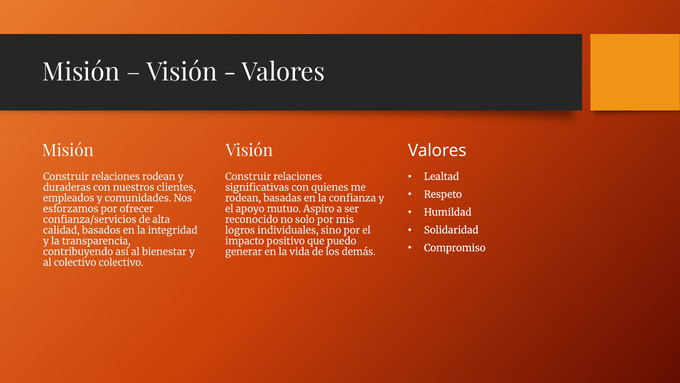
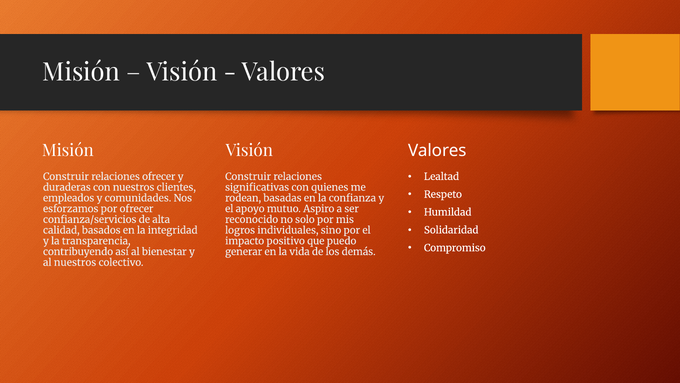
relaciones rodean: rodean -> ofrecer (159, 176)
al colectivo: colectivo -> nuestros (75, 262)
